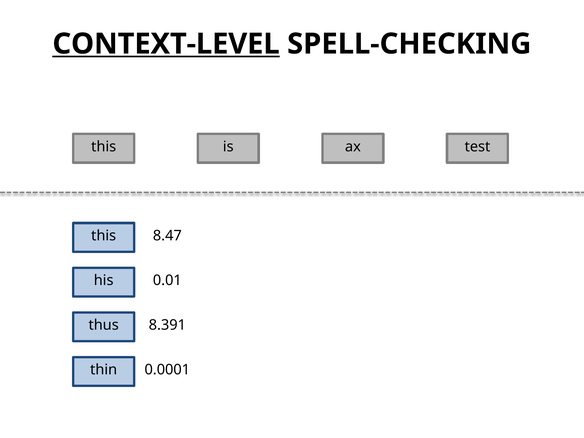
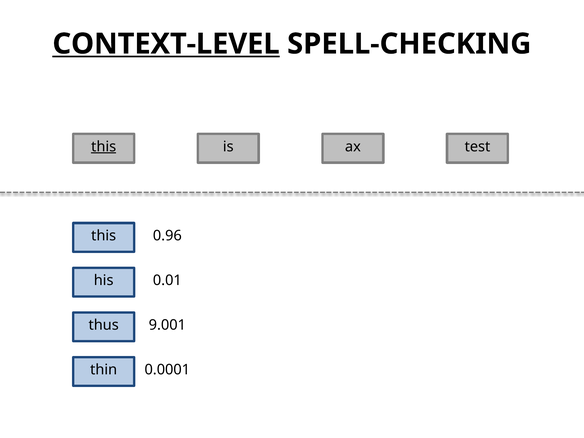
this underline: none -> present (104, 147)
8.47: 8.47 -> 0.96 (167, 236)
8.391: 8.391 -> 9.001 (167, 325)
